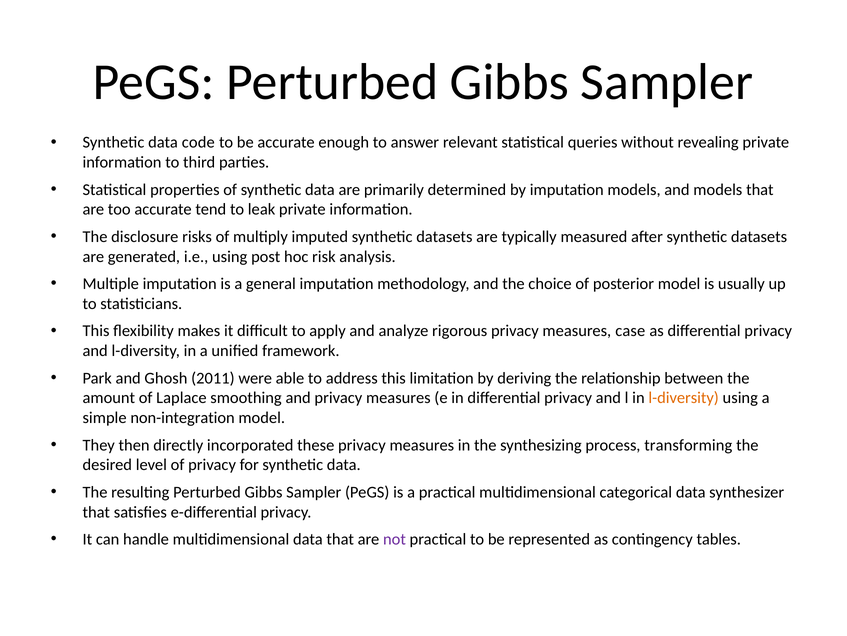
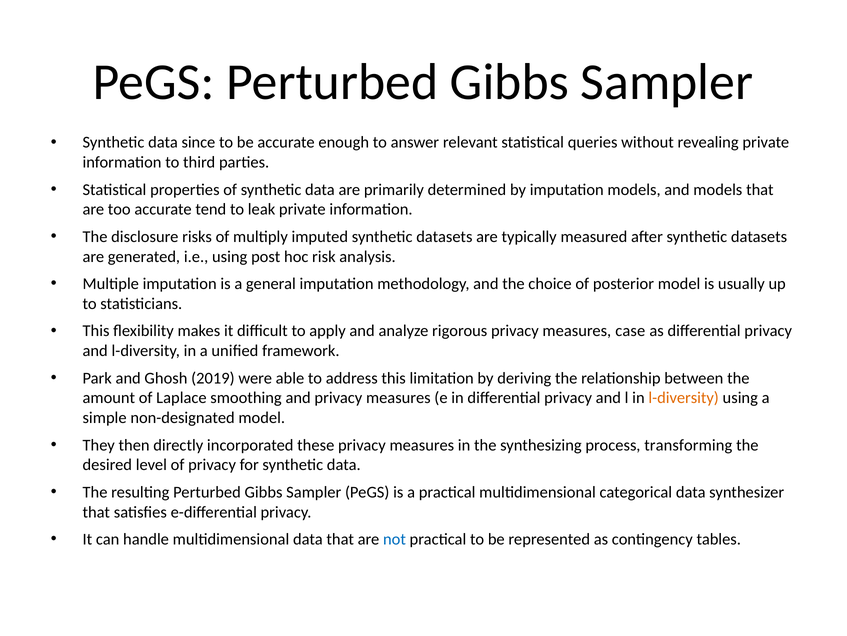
code: code -> since (198, 142)
2011: 2011 -> 2019 (213, 378)
non-integration: non-integration -> non-designated (183, 417)
not colour: purple -> blue (394, 539)
